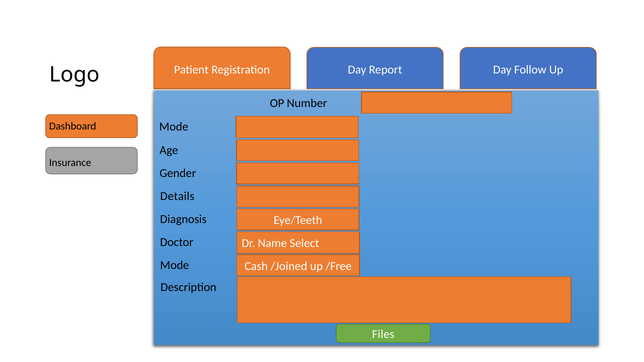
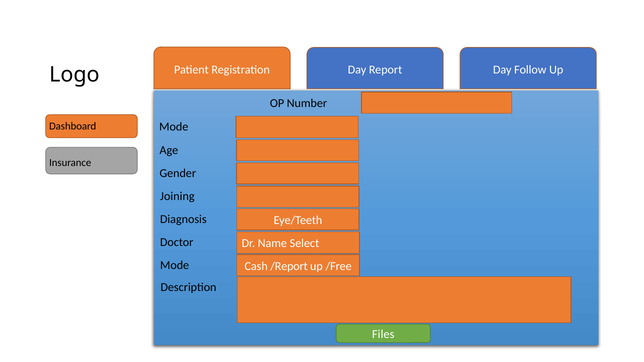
Details: Details -> Joining (177, 197)
/Joined: /Joined -> /Report (289, 266)
